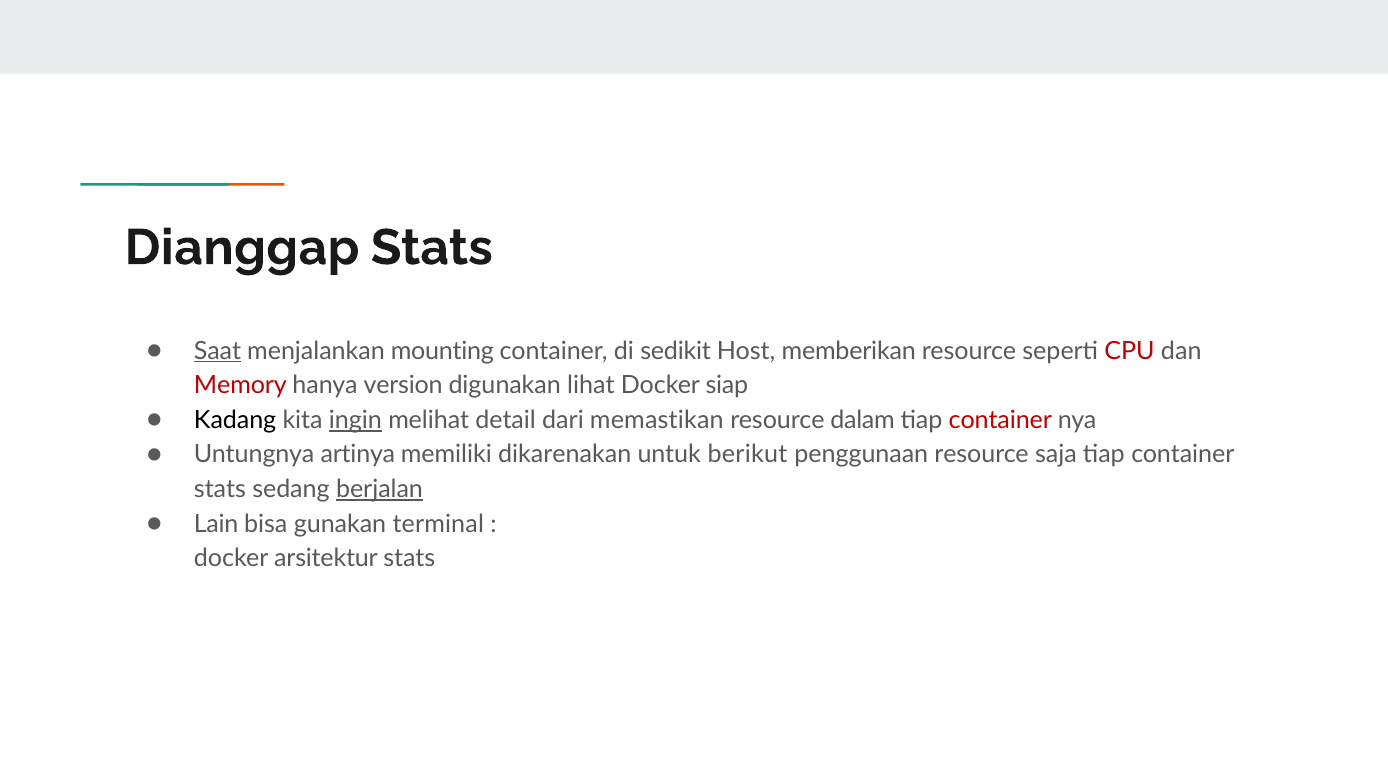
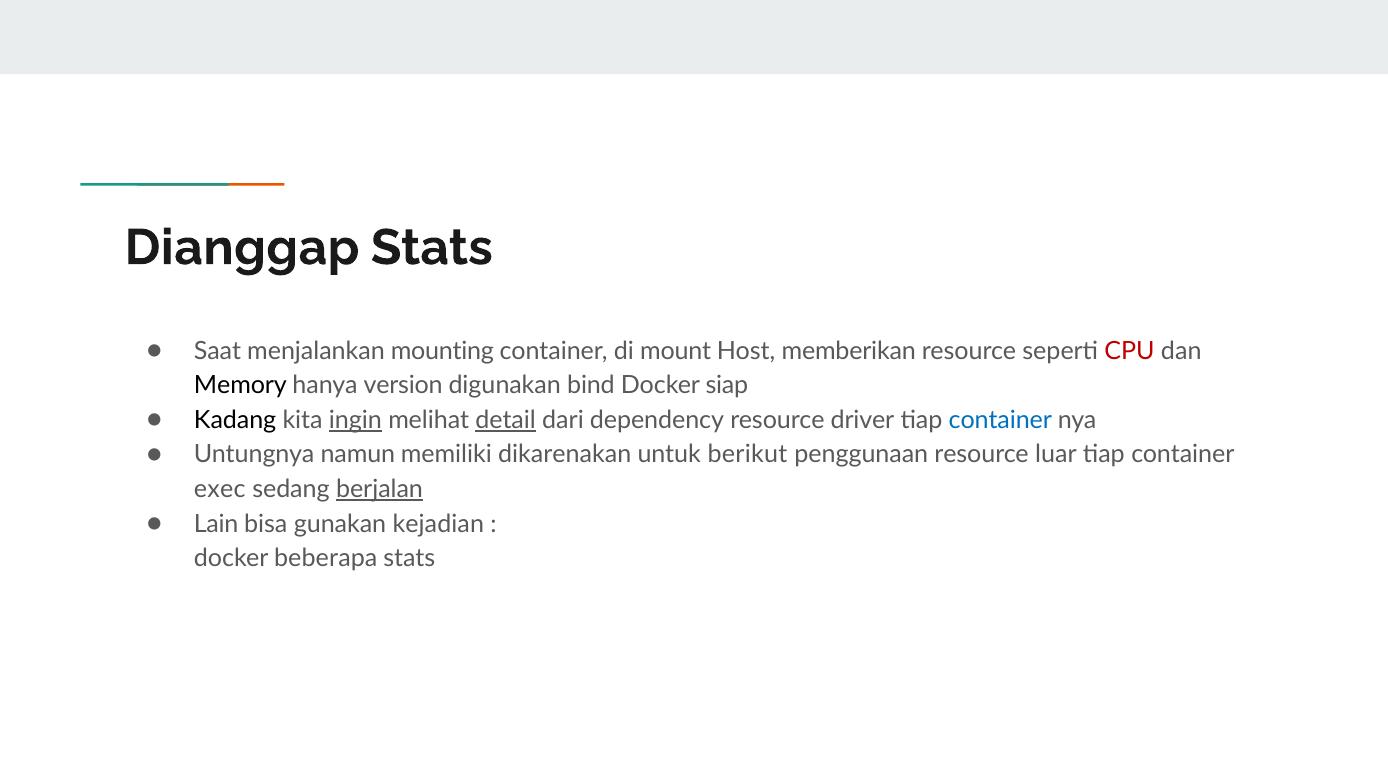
Saat underline: present -> none (218, 351)
sedikit: sedikit -> mount (676, 351)
Memory colour: red -> black (240, 385)
lihat: lihat -> bind (591, 385)
detail underline: none -> present (506, 420)
memastikan: memastikan -> dependency (657, 420)
dalam: dalam -> driver (862, 420)
container colour: red -> blue (1000, 420)
artinya: artinya -> namun (358, 455)
saja: saja -> luar (1056, 455)
stats: stats -> exec (220, 489)
terminal: terminal -> kejadian (438, 524)
arsitektur: arsitektur -> beberapa (326, 558)
